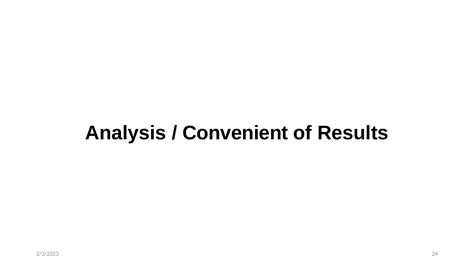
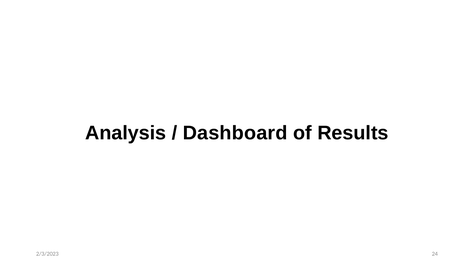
Convenient: Convenient -> Dashboard (235, 133)
